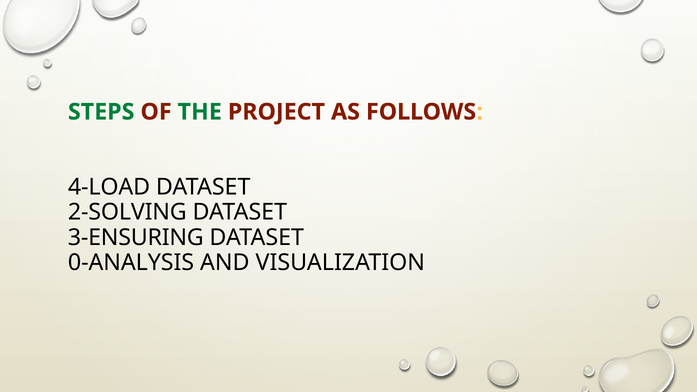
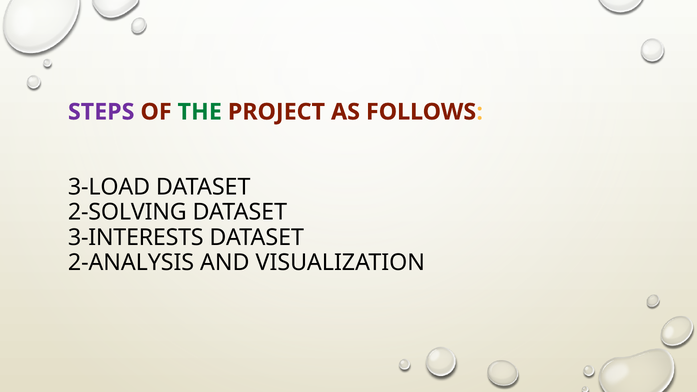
STEPS colour: green -> purple (101, 112)
4-LOAD: 4-LOAD -> 3-LOAD (109, 187)
3-ENSURING: 3-ENSURING -> 3-INTERESTS (136, 237)
0-ANALYSIS: 0-ANALYSIS -> 2-ANALYSIS (131, 263)
